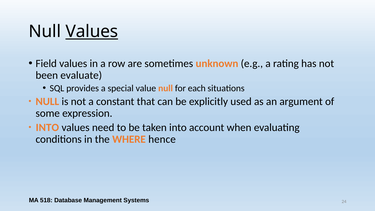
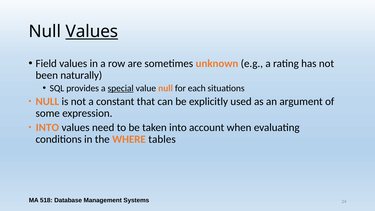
evaluate: evaluate -> naturally (81, 75)
special underline: none -> present (121, 88)
hence: hence -> tables (162, 139)
